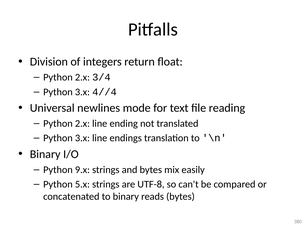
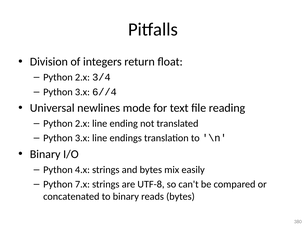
4//4: 4//4 -> 6//4 (104, 92)
9.x: 9.x -> 4.x (82, 170)
5.x: 5.x -> 7.x (82, 185)
